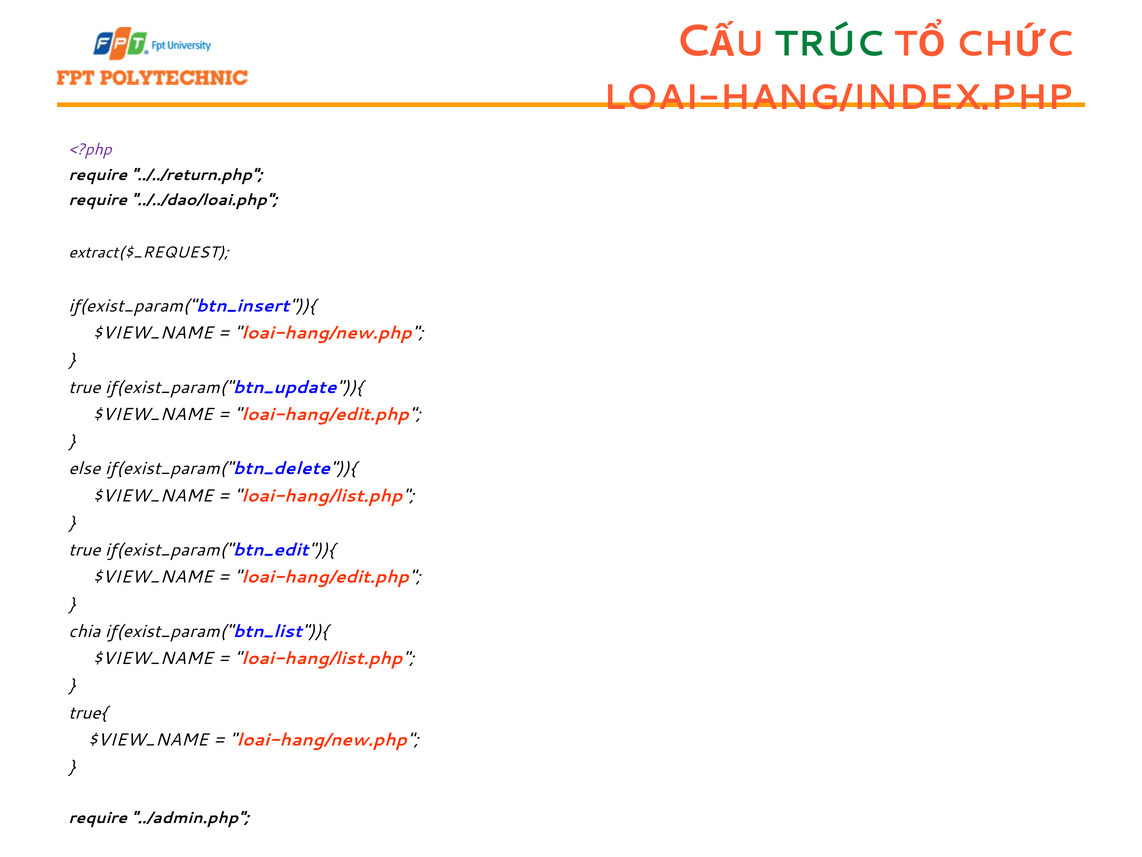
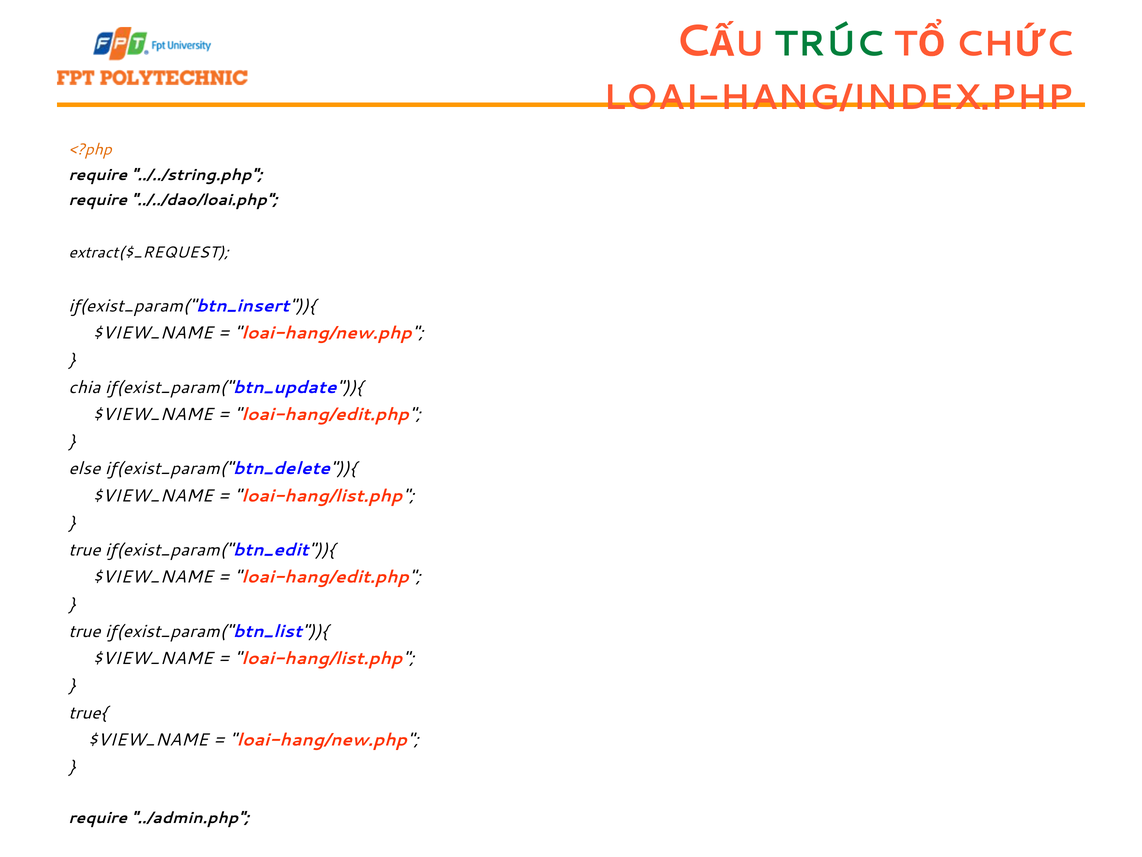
<?php colour: purple -> orange (90, 150)
../../return.php: ../../return.php -> ../../string.php (197, 175)
true: true -> chia (84, 387)
chia: chia -> true (85, 631)
